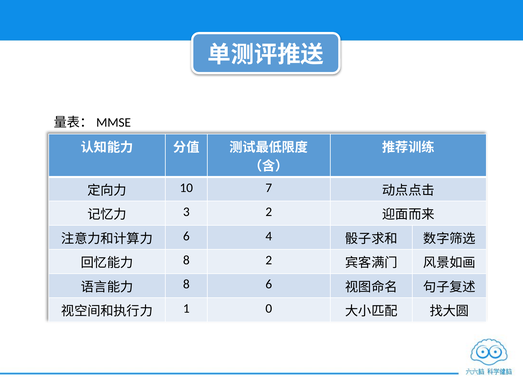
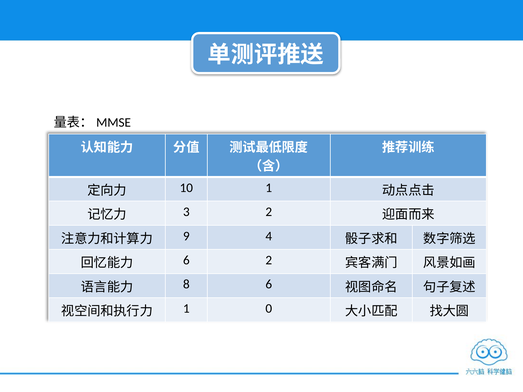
10 7: 7 -> 1 (269, 188)
6: 6 -> 9 (186, 236)
8: 8 -> 6 (186, 260)
